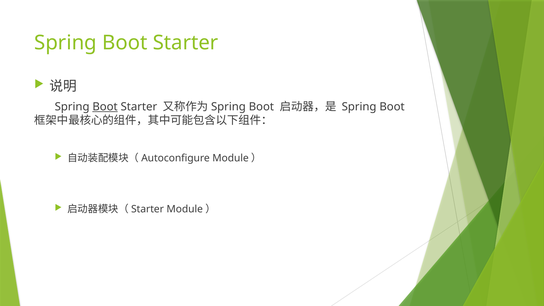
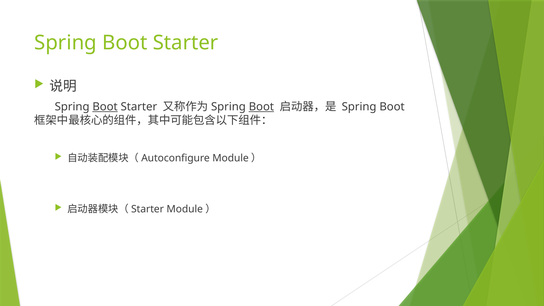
Boot underline: none -> present (261, 107)
